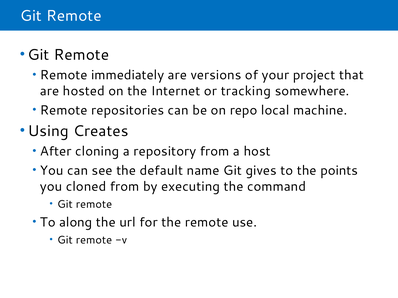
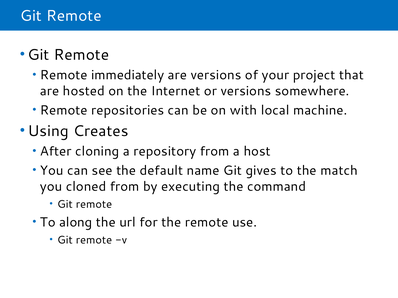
or tracking: tracking -> versions (246, 91)
repo: repo -> with (244, 110)
points: points -> match (339, 171)
